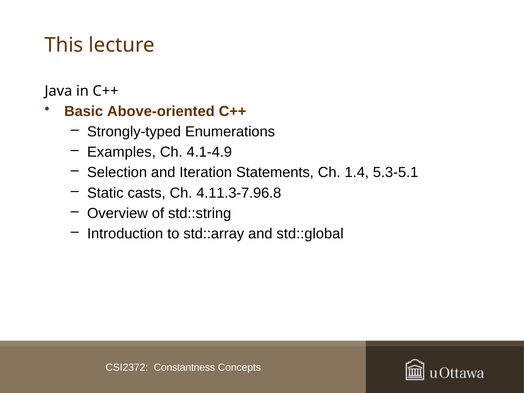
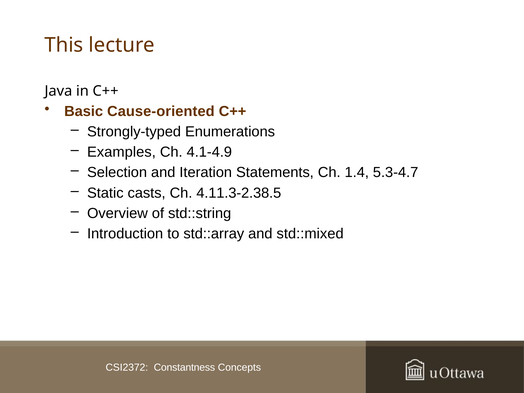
Above-oriented: Above-oriented -> Cause-oriented (161, 111)
5.3-5.1: 5.3-5.1 -> 5.3-4.7 (396, 173)
4.11.3-7.96.8: 4.11.3-7.96.8 -> 4.11.3-2.38.5 (239, 193)
std::global: std::global -> std::mixed (310, 234)
